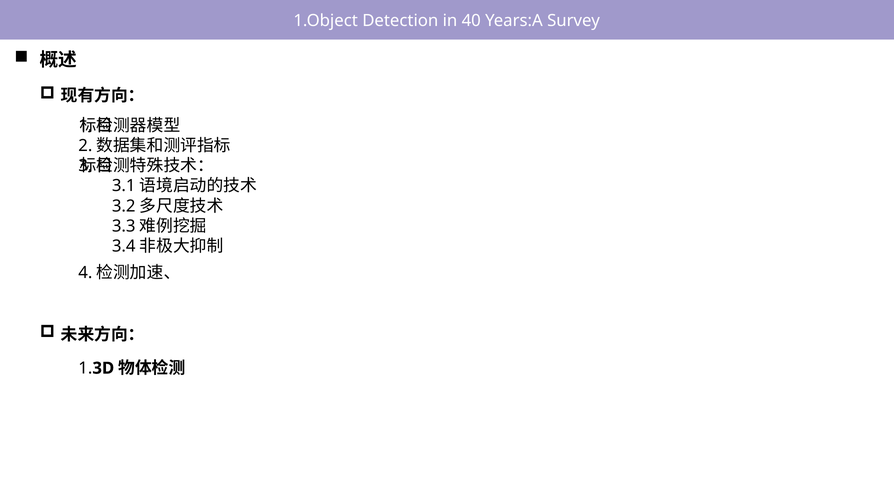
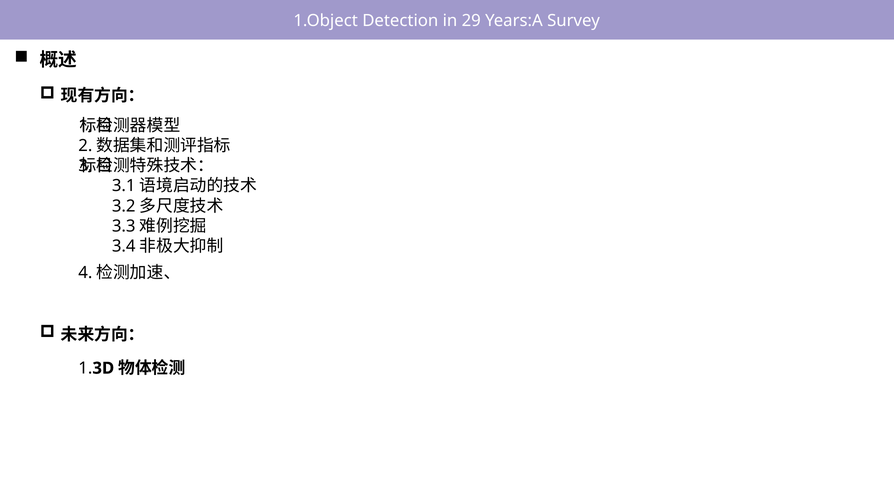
40: 40 -> 29 (471, 21)
